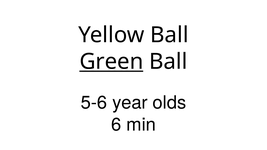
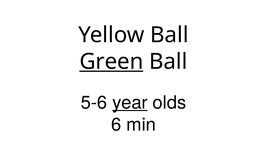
year underline: none -> present (130, 103)
